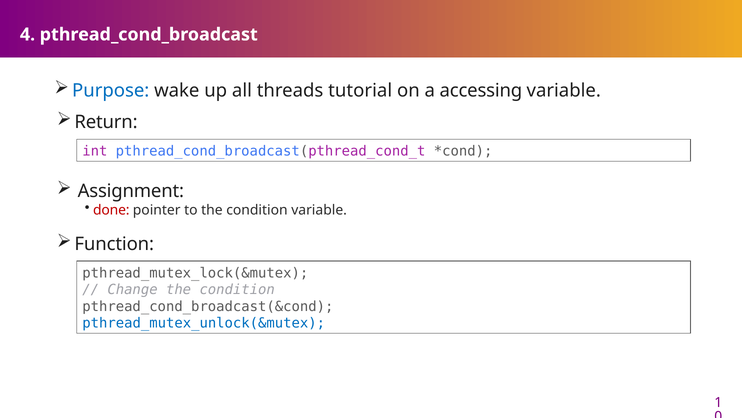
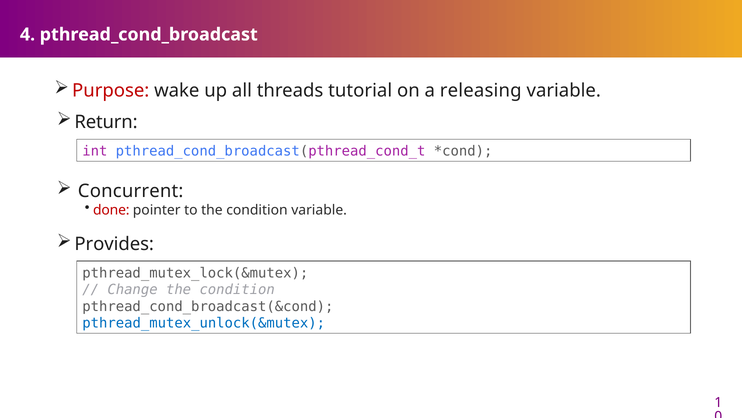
Purpose colour: blue -> red (111, 90)
accessing: accessing -> releasing (481, 90)
Assignment: Assignment -> Concurrent (131, 191)
Function: Function -> Provides (114, 244)
